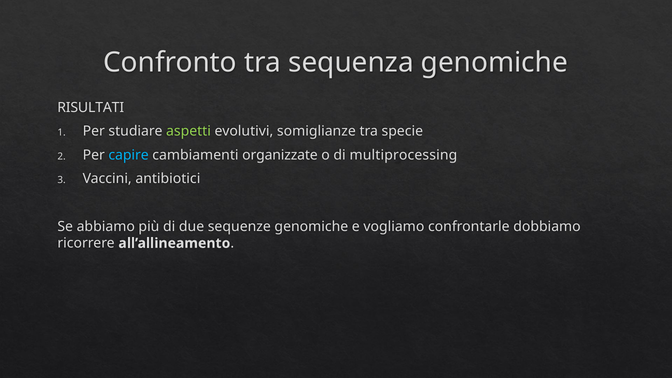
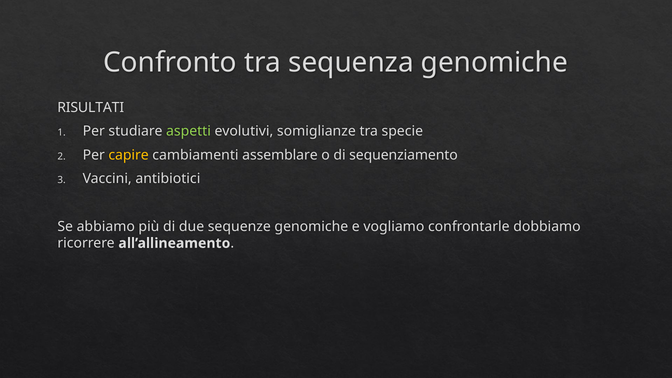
capire colour: light blue -> yellow (129, 155)
organizzate: organizzate -> assemblare (280, 155)
multiprocessing: multiprocessing -> sequenziamento (404, 155)
